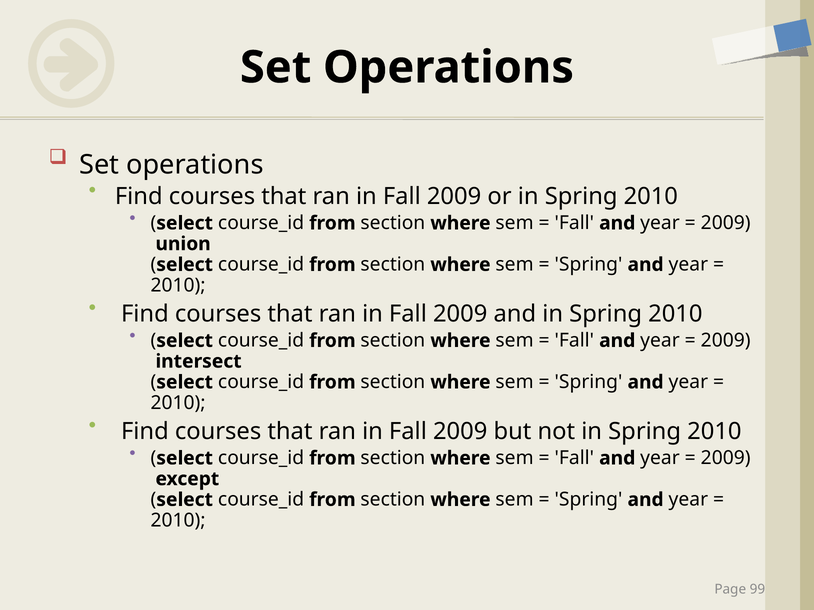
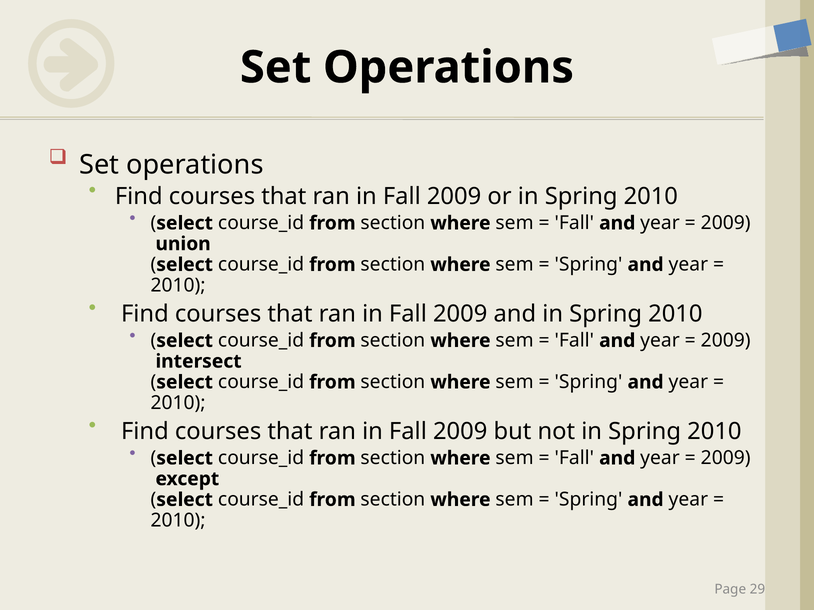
99: 99 -> 29 (757, 590)
